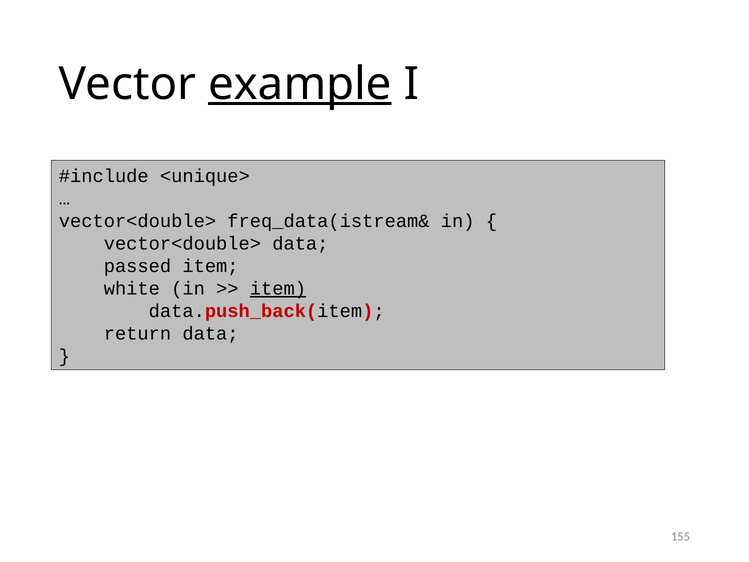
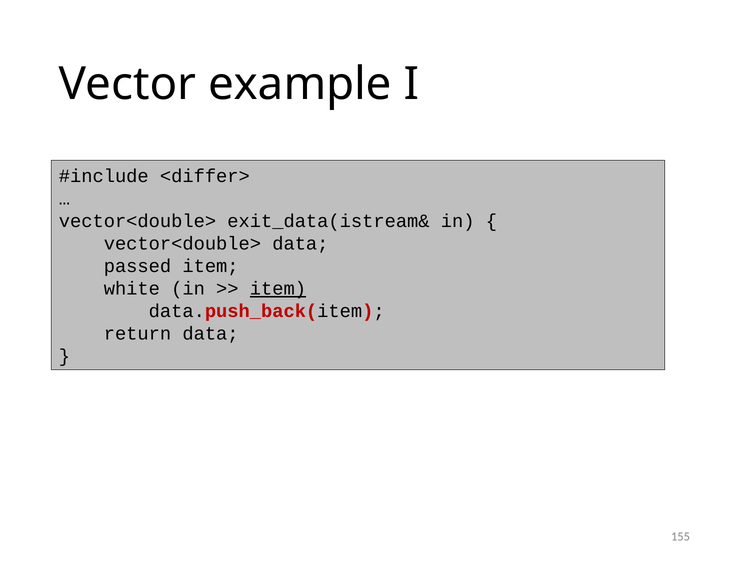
example underline: present -> none (300, 84)
<unique>: <unique> -> <differ> (205, 176)
freq_data(istream&: freq_data(istream& -> exit_data(istream& (328, 221)
